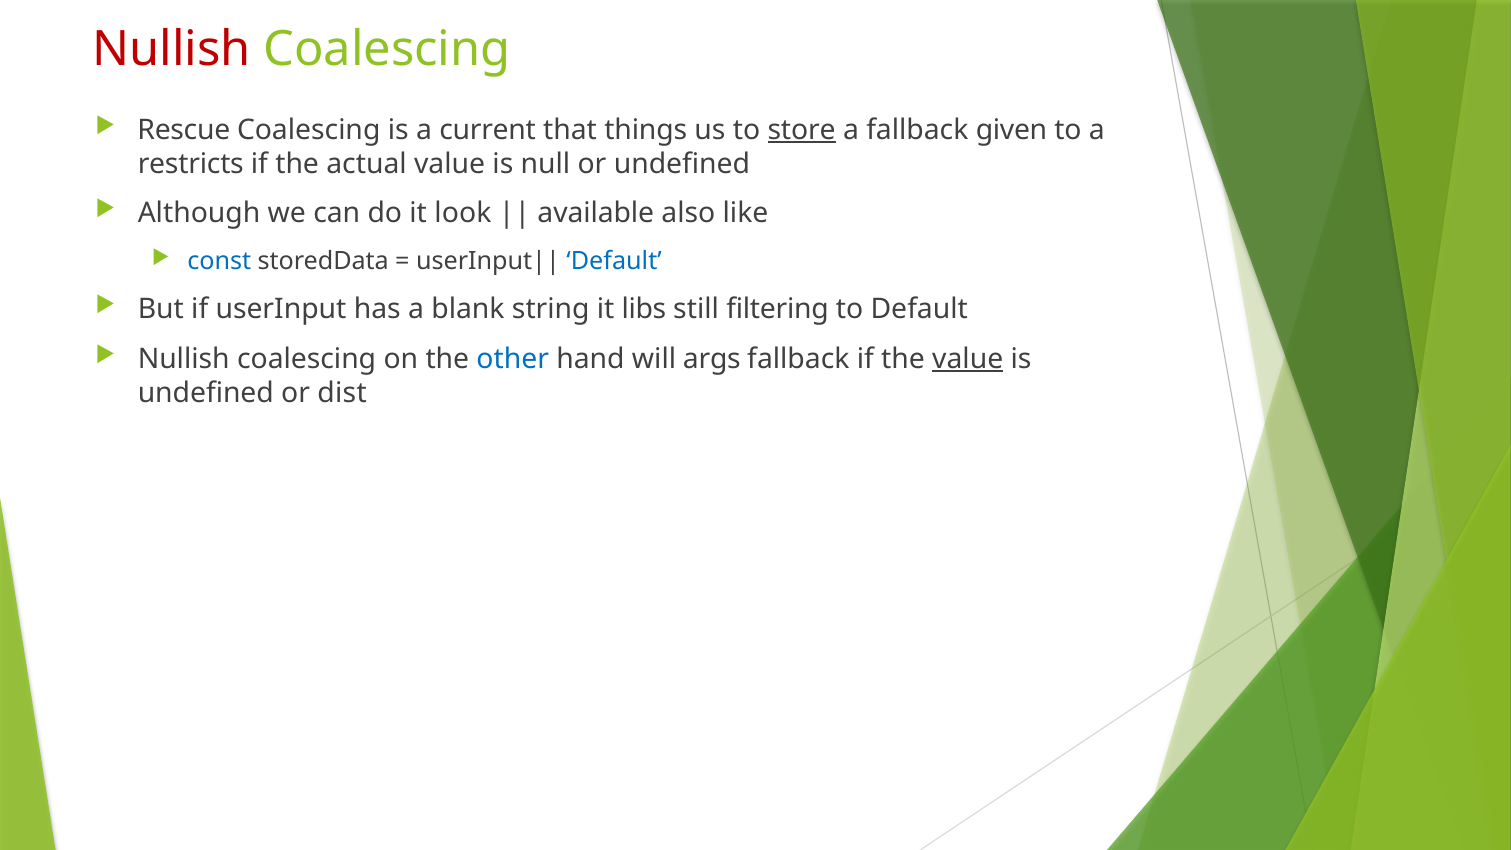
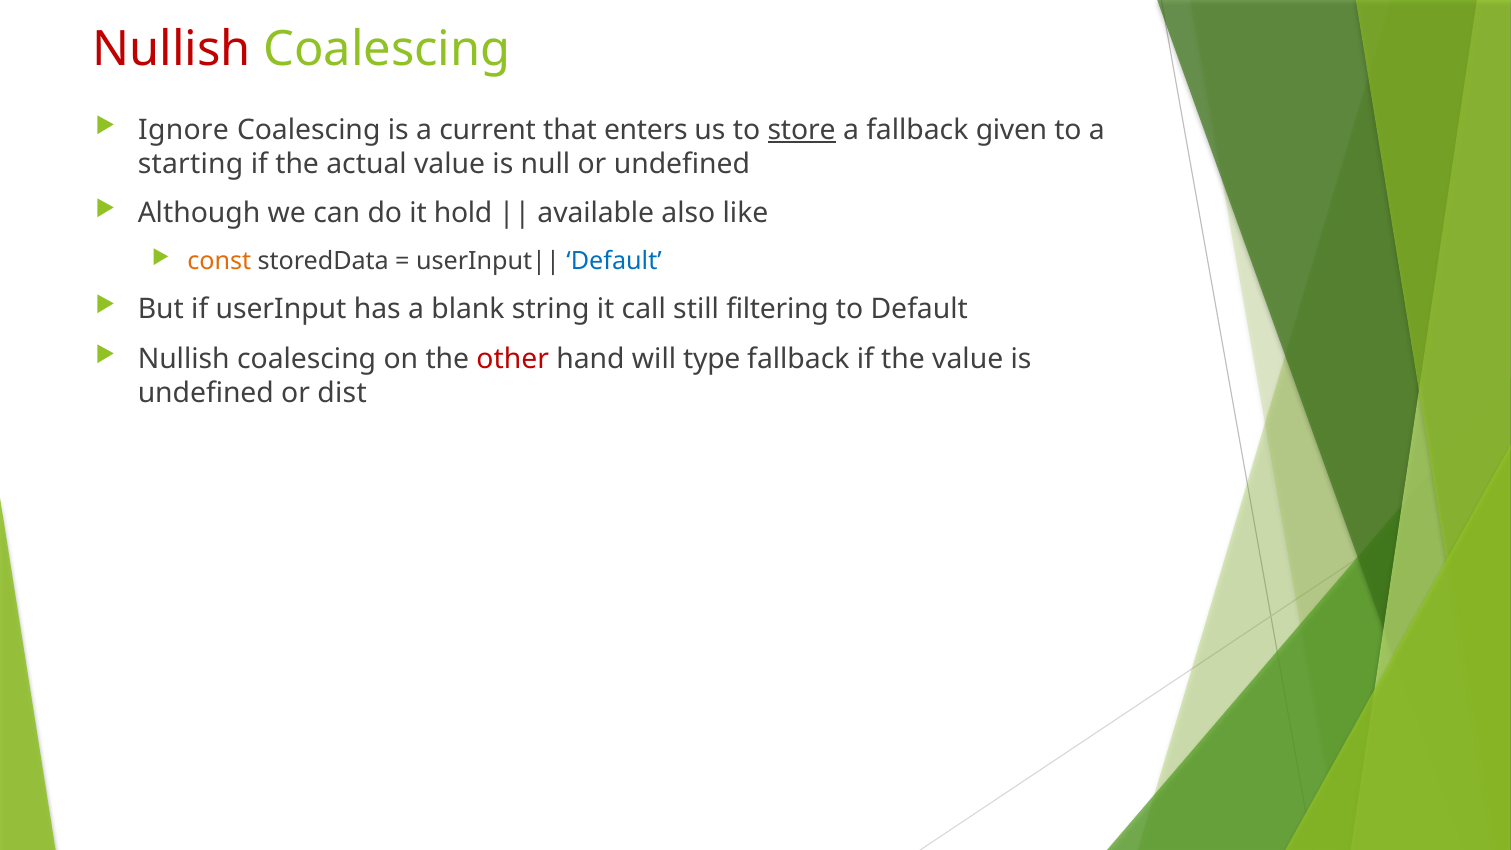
Rescue: Rescue -> Ignore (184, 130)
things: things -> enters (646, 130)
restricts: restricts -> starting (191, 164)
look: look -> hold (463, 214)
const colour: blue -> orange (219, 261)
libs: libs -> call (644, 309)
other colour: blue -> red (513, 359)
args: args -> type (712, 359)
value underline: present -> none (968, 359)
